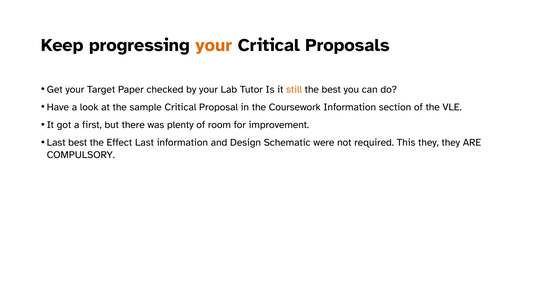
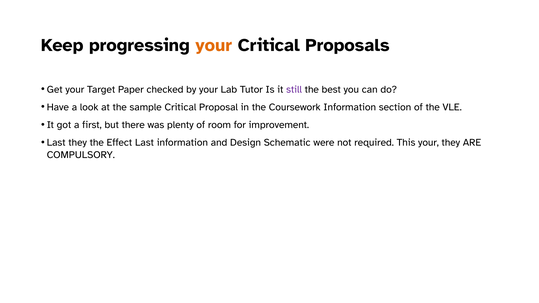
still colour: orange -> purple (294, 89)
Last best: best -> they (78, 143)
This they: they -> your (428, 143)
